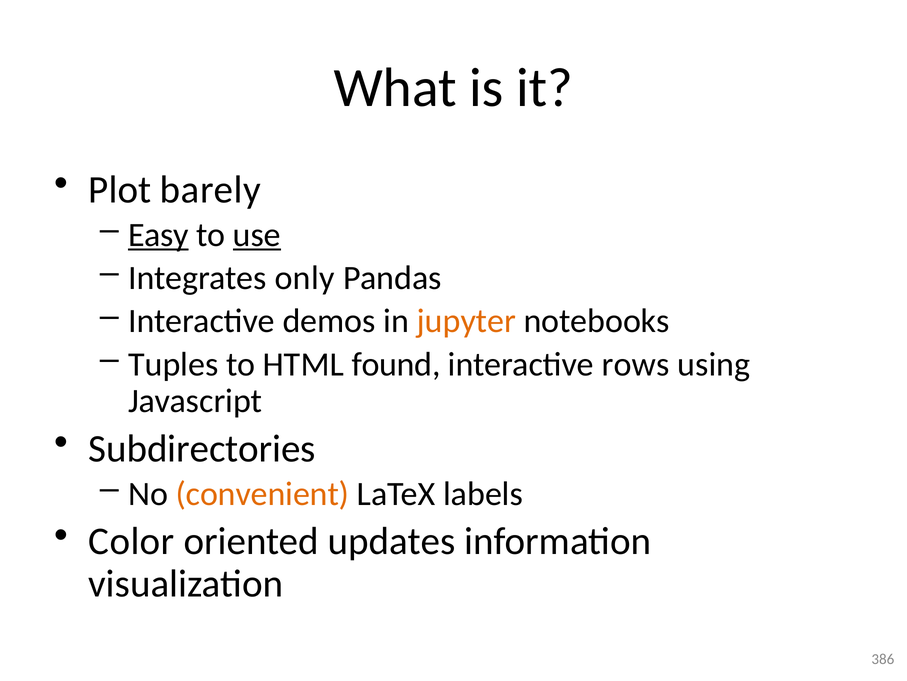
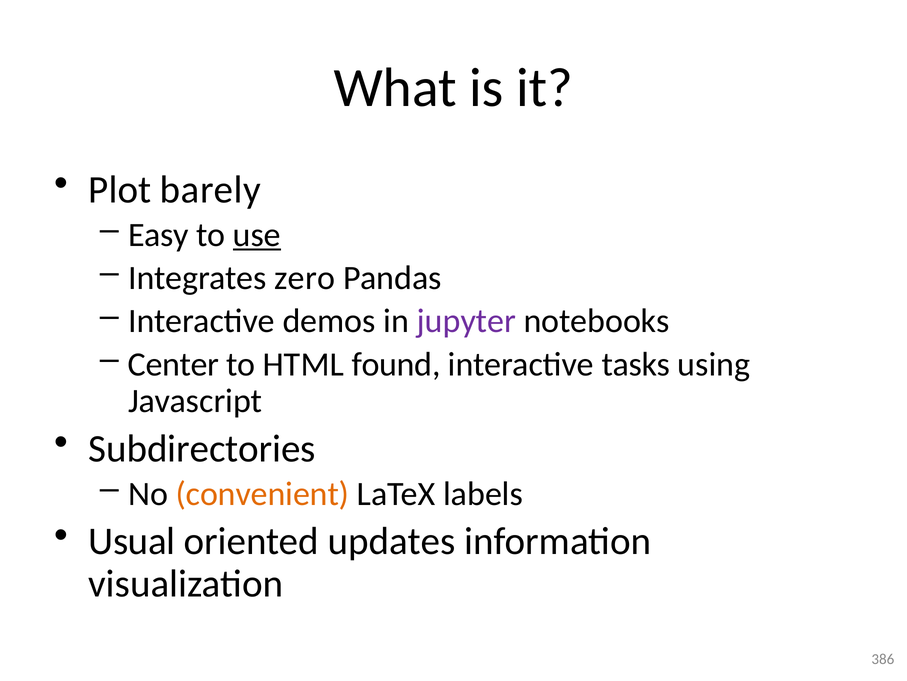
Easy underline: present -> none (158, 235)
only: only -> zero (305, 278)
jupyter colour: orange -> purple (466, 321)
Tuples: Tuples -> Center (173, 364)
rows: rows -> tasks (636, 364)
Color: Color -> Usual (132, 541)
